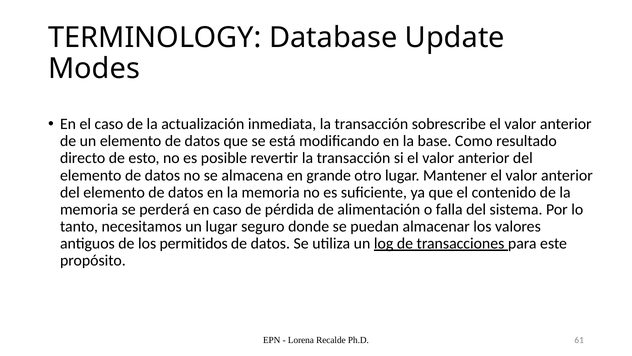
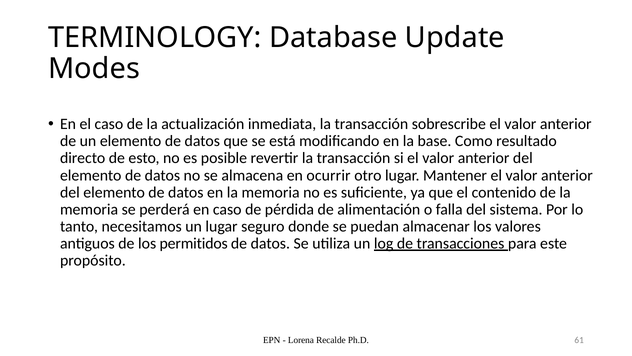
grande: grande -> ocurrir (329, 175)
